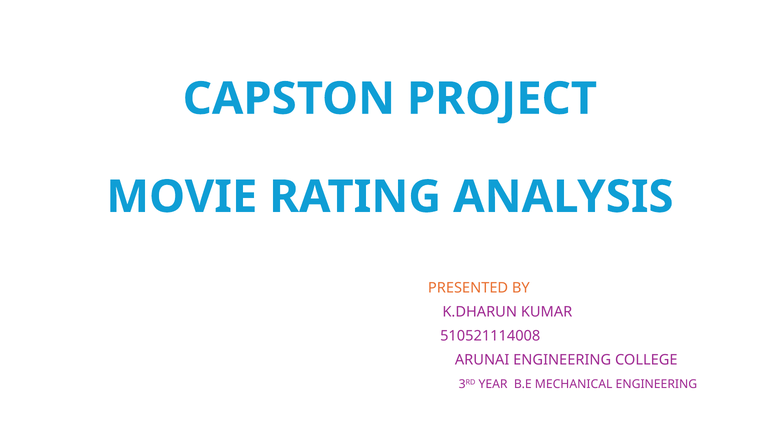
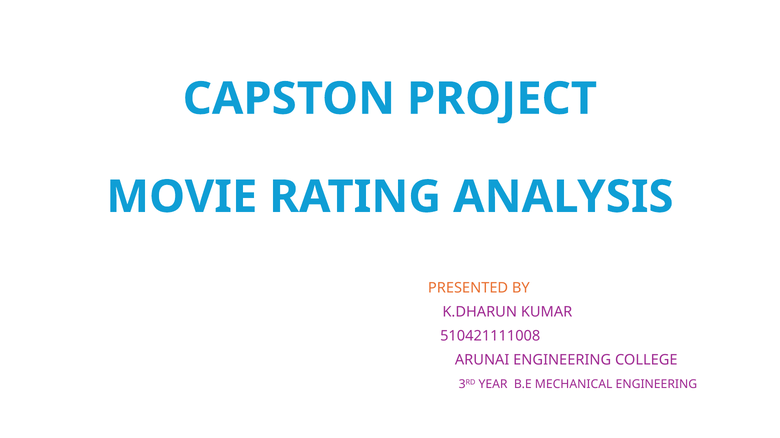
510521114008: 510521114008 -> 510421111008 (490, 336)
